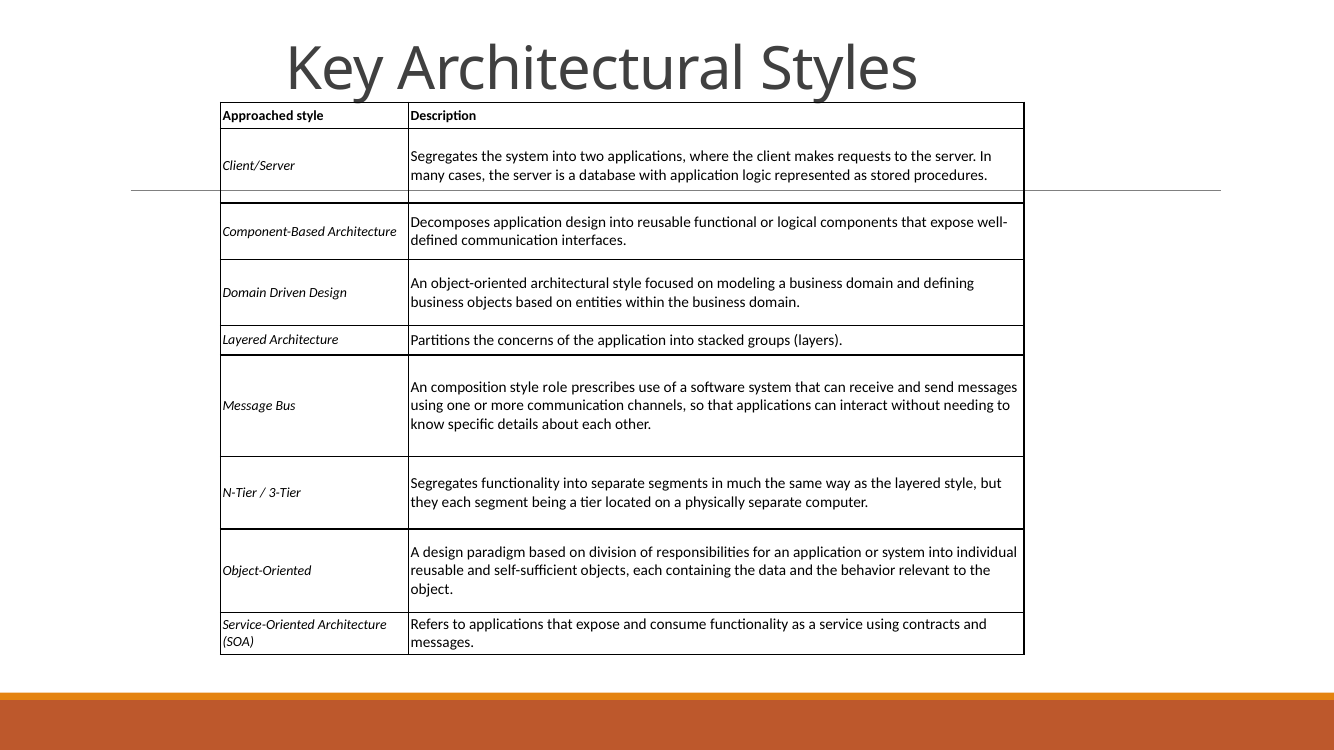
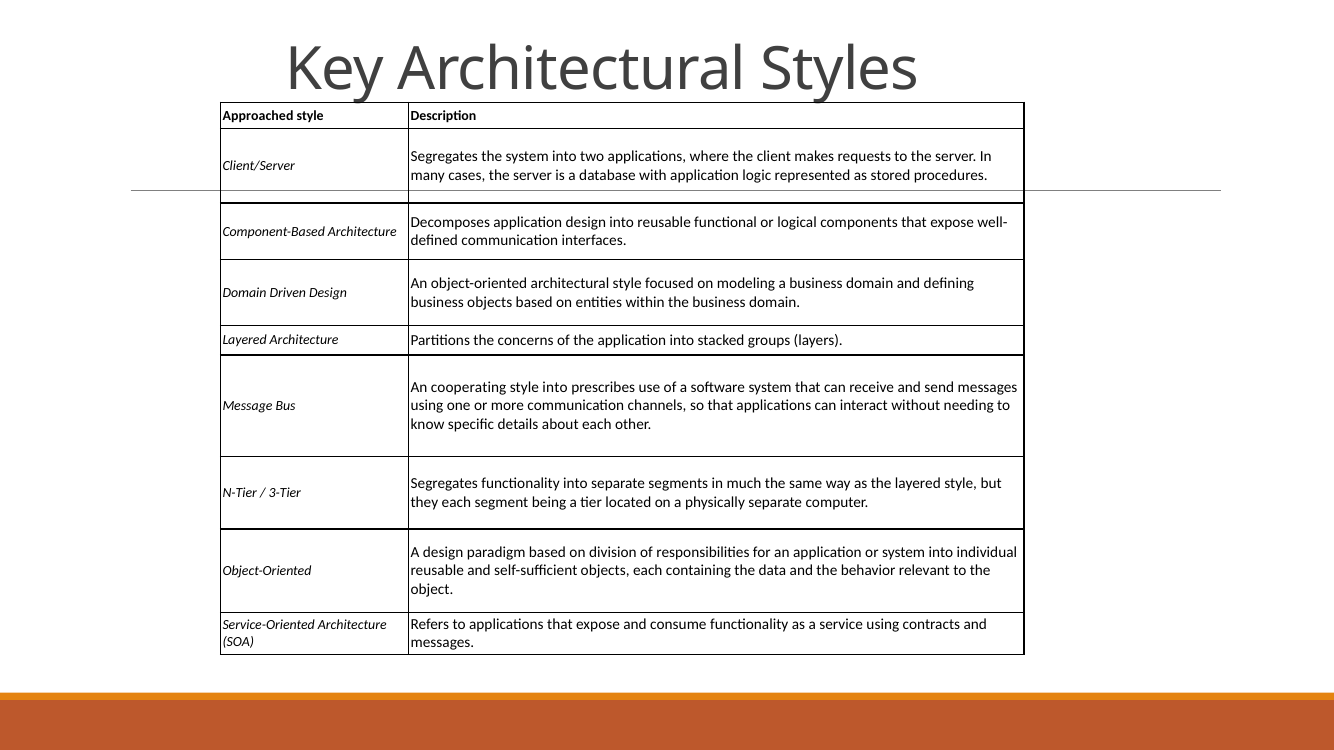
composition: composition -> cooperating (469, 387)
style role: role -> into (555, 387)
